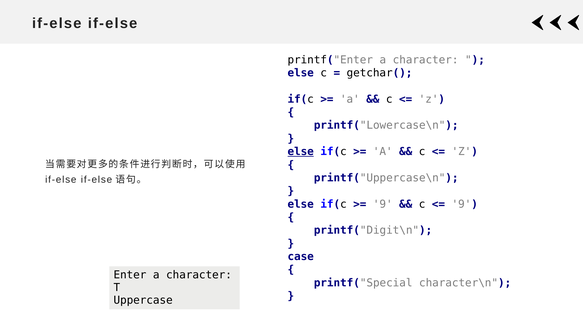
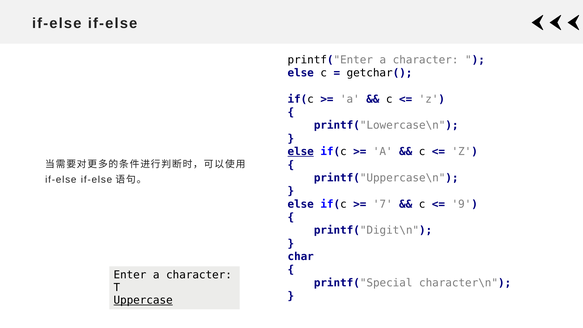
9: 9 -> 7 (383, 204)
case: case -> char (301, 257)
Uppercase underline: none -> present (143, 300)
